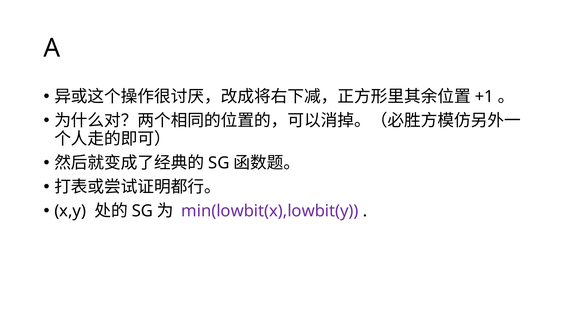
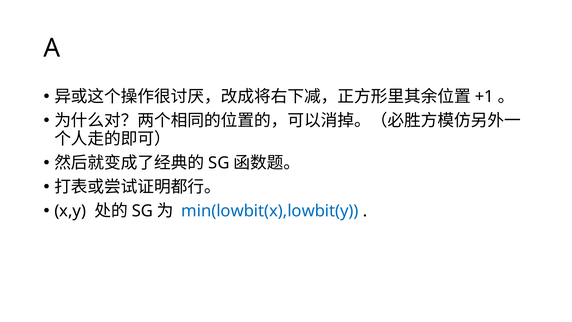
min(lowbit(x),lowbit(y colour: purple -> blue (270, 211)
